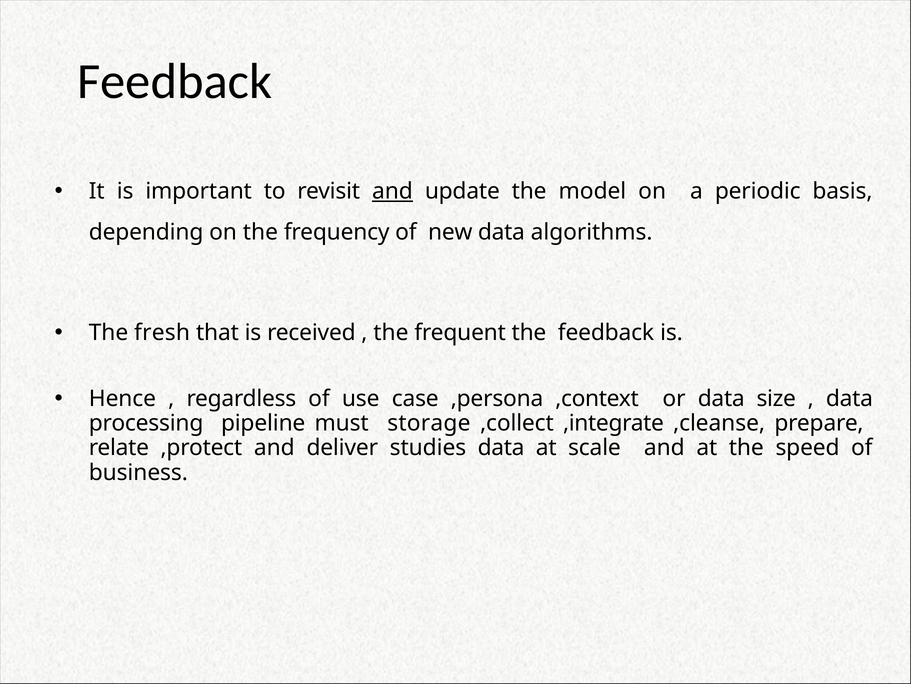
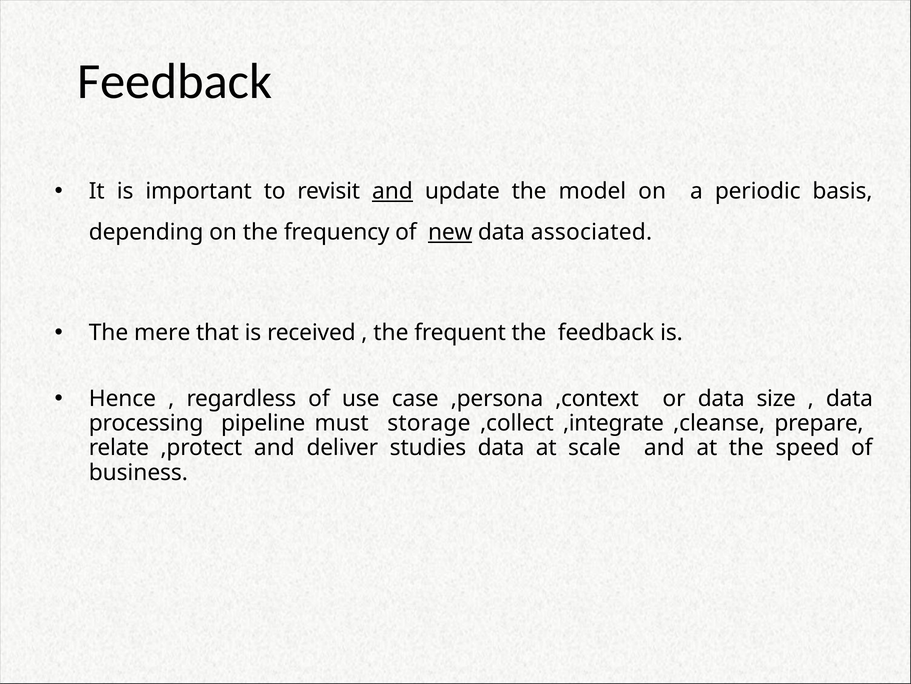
new underline: none -> present (450, 232)
algorithms: algorithms -> associated (591, 232)
fresh: fresh -> mere (162, 332)
